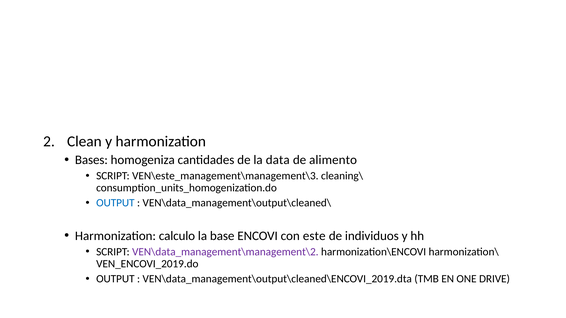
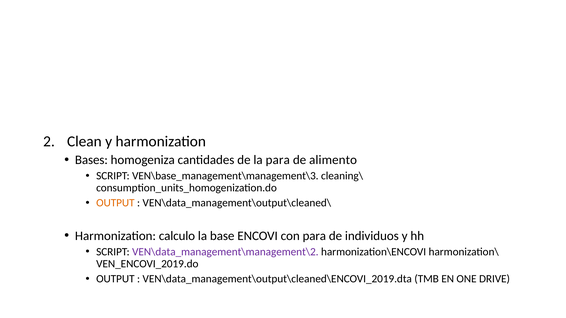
la data: data -> para (278, 160)
VEN\este_management\management\3: VEN\este_management\management\3 -> VEN\base_management\management\3 (225, 176)
OUTPUT colour: blue -> orange (115, 203)
con este: este -> para (314, 236)
